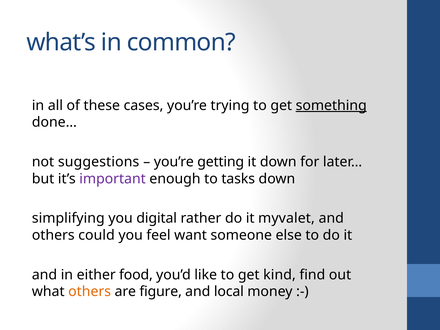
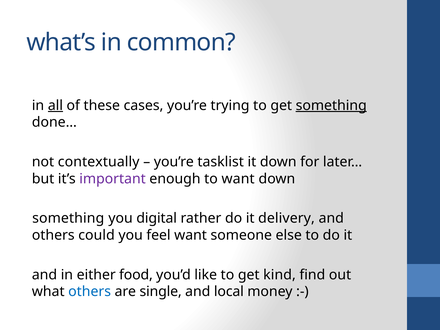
all underline: none -> present (55, 105)
suggestions: suggestions -> contextually (99, 162)
getting: getting -> tasklist (221, 162)
to tasks: tasks -> want (238, 179)
simplifying: simplifying -> something (68, 218)
myvalet: myvalet -> delivery (286, 218)
others colour: orange -> blue (90, 292)
figure: figure -> single (161, 292)
